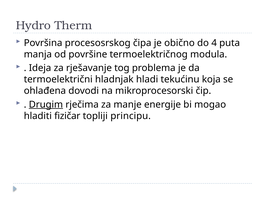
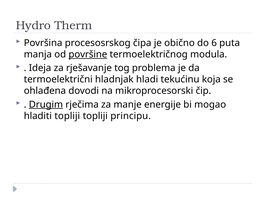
4: 4 -> 6 (214, 43)
površine underline: none -> present (88, 55)
hladiti fizičar: fizičar -> topliji (67, 116)
